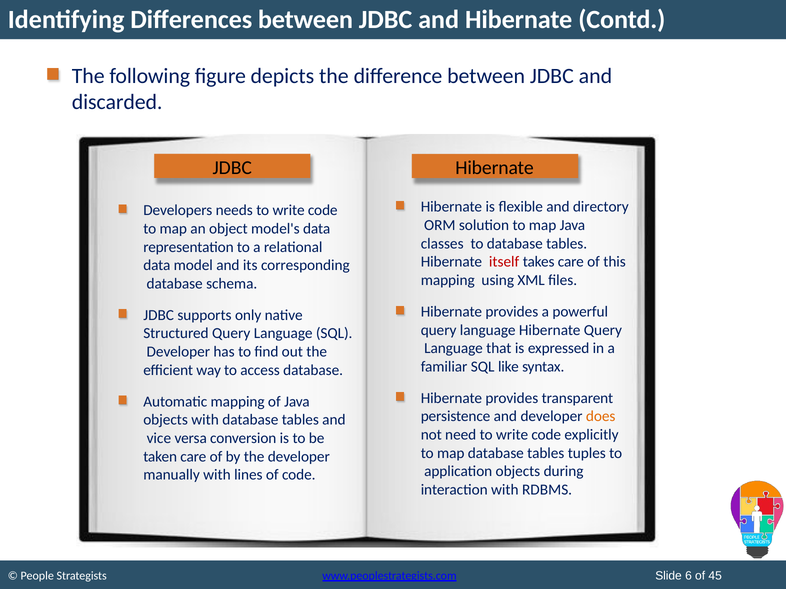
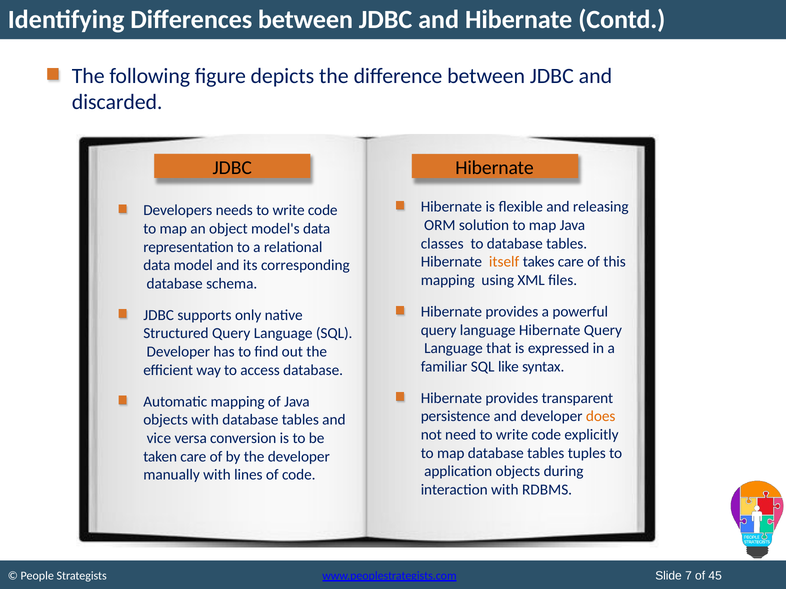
directory: directory -> releasing (601, 207)
itself colour: red -> orange (504, 262)
6: 6 -> 7 (688, 576)
